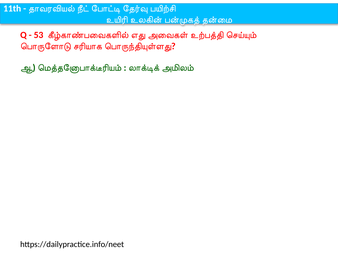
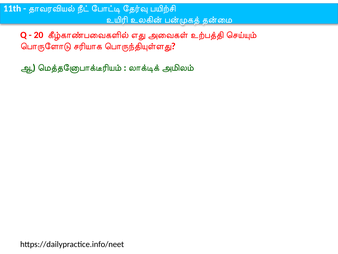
53: 53 -> 20 (39, 35)
